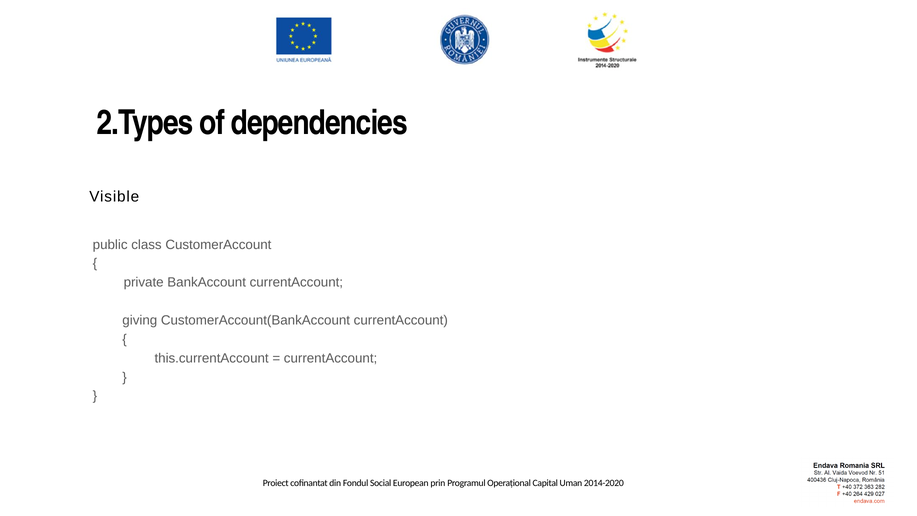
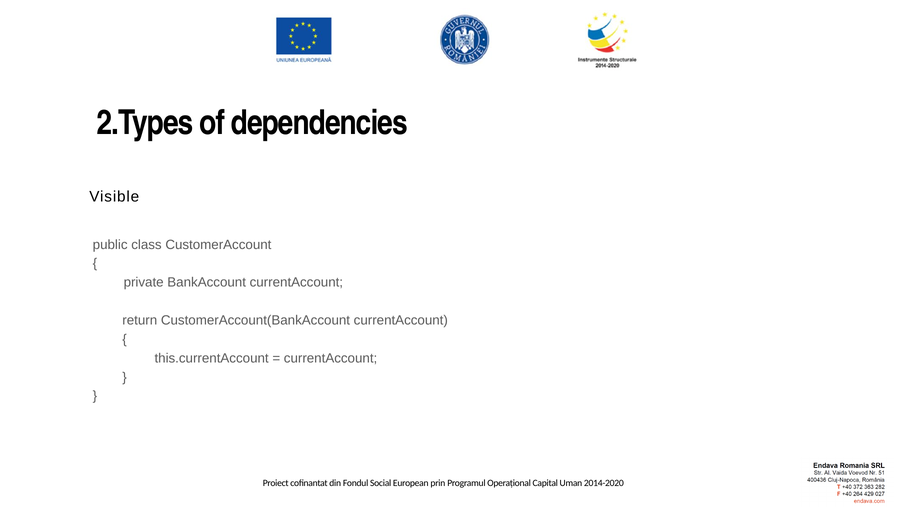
giving: giving -> return (140, 320)
